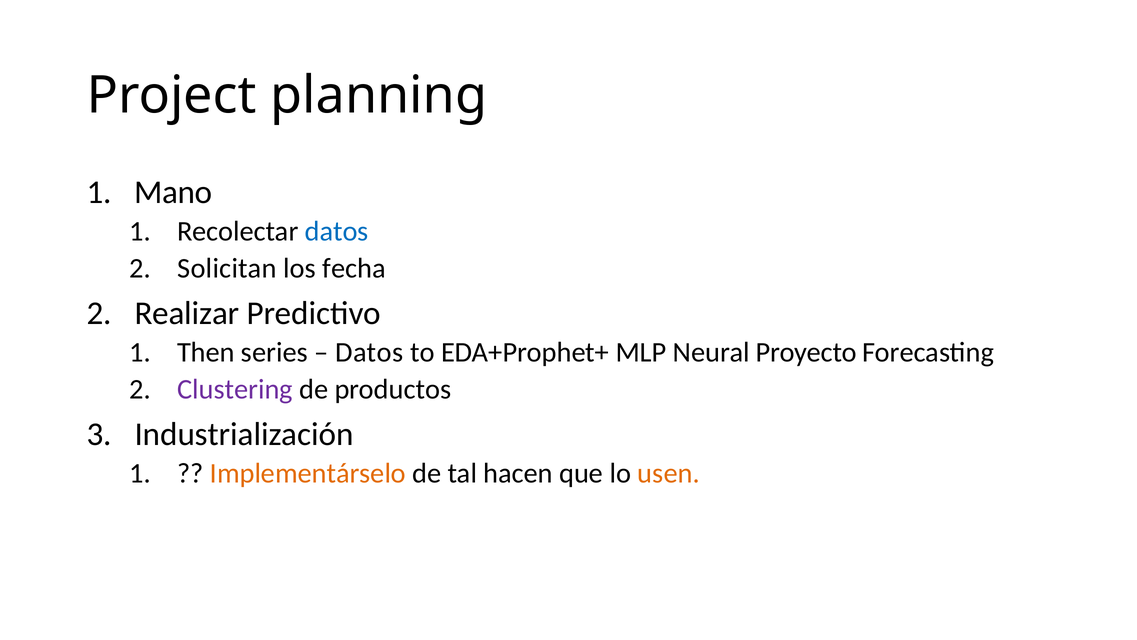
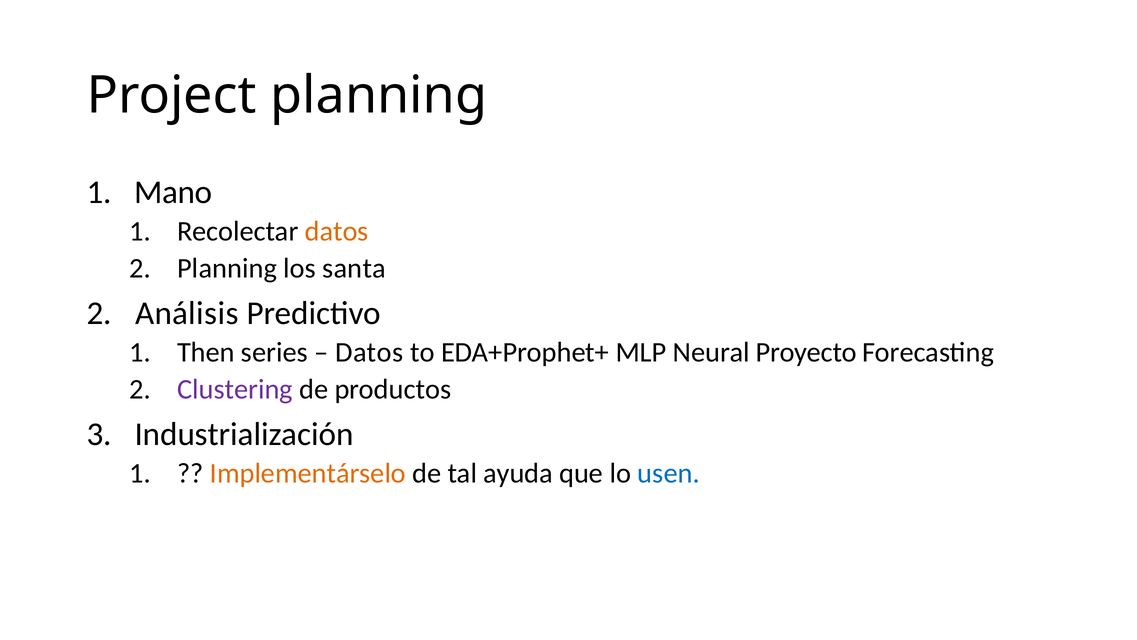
datos colour: blue -> orange (337, 231)
Solicitan: Solicitan -> Planning (227, 268)
fecha: fecha -> santa (354, 268)
Realizar: Realizar -> Análisis (187, 313)
hacen: hacen -> ayuda (518, 473)
usen colour: orange -> blue (669, 473)
